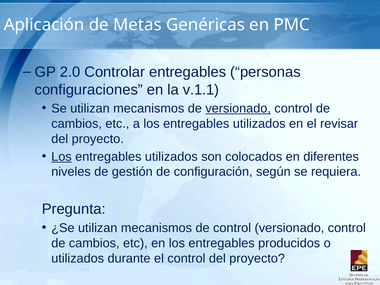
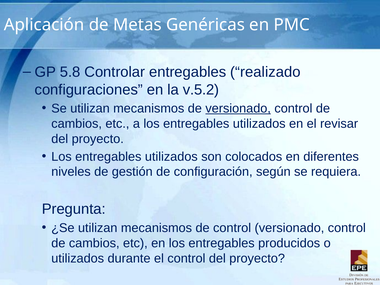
2.0: 2.0 -> 5.8 (70, 72)
personas: personas -> realizado (265, 72)
v.1.1: v.1.1 -> v.5.2 (201, 90)
Los underline: present -> none (62, 157)
